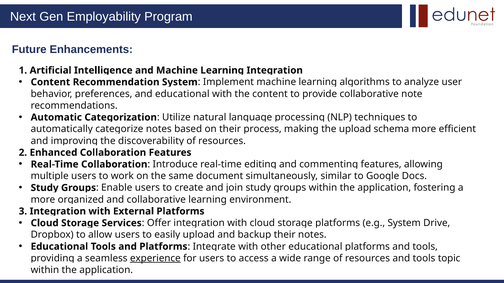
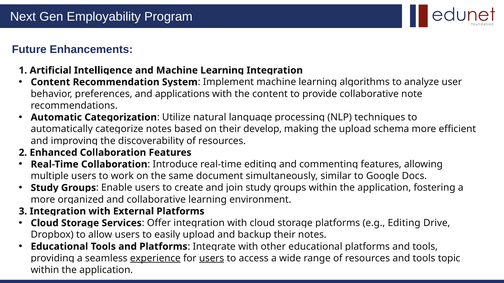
and educational: educational -> applications (182, 94)
process: process -> develop (263, 129)
e.g System: System -> Editing (404, 223)
users underline: none -> present (212, 259)
